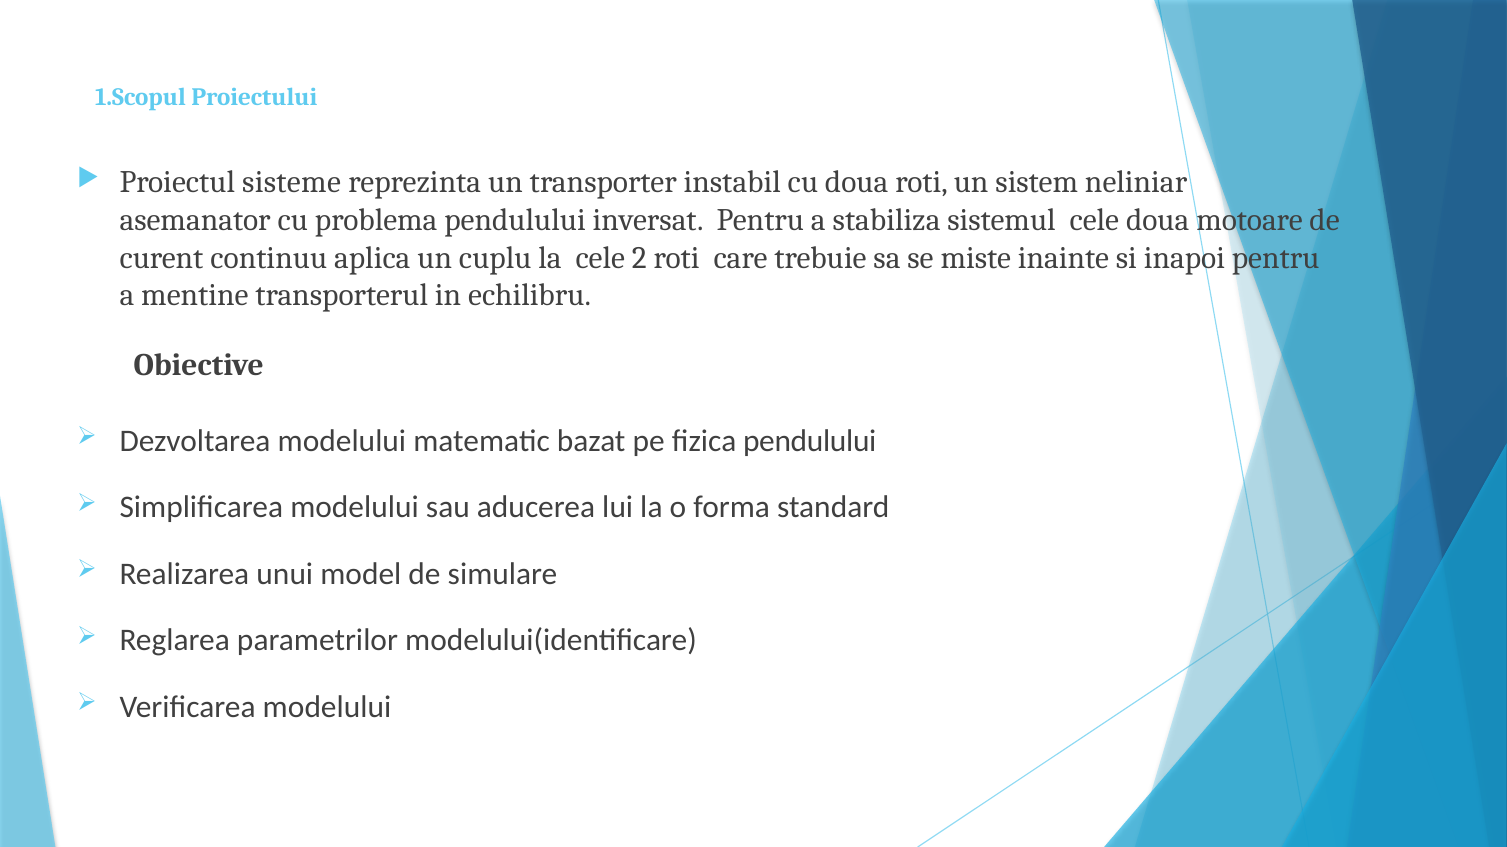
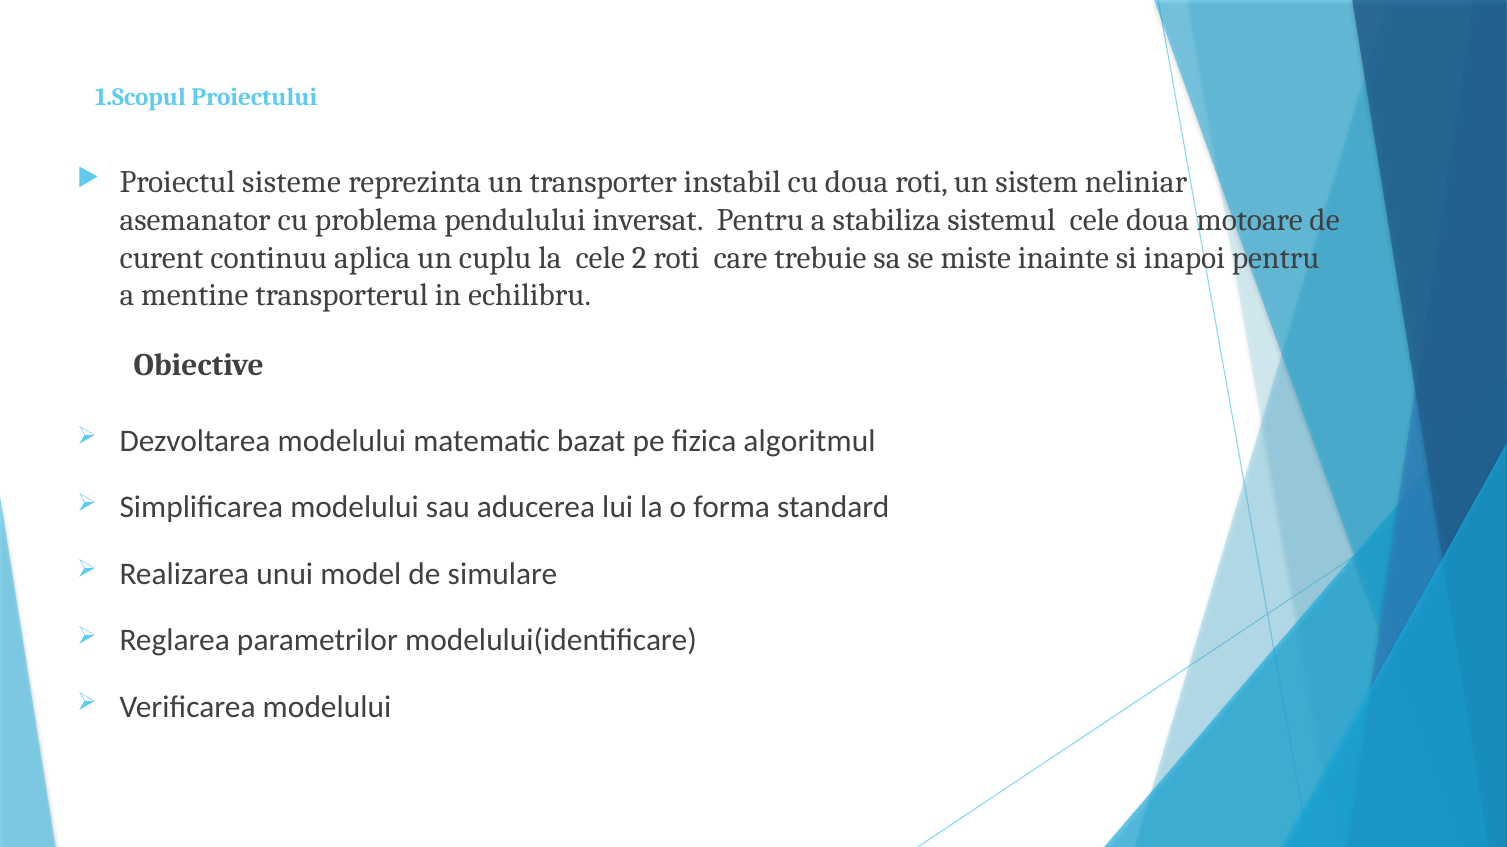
fizica pendulului: pendulului -> algoritmul (809, 441)
